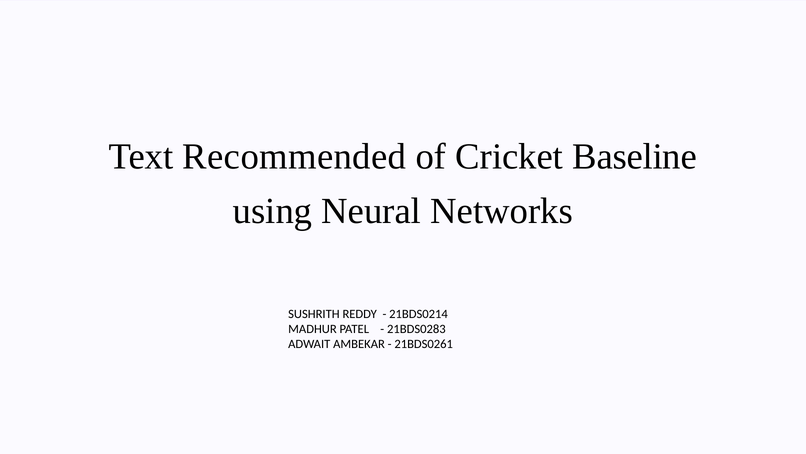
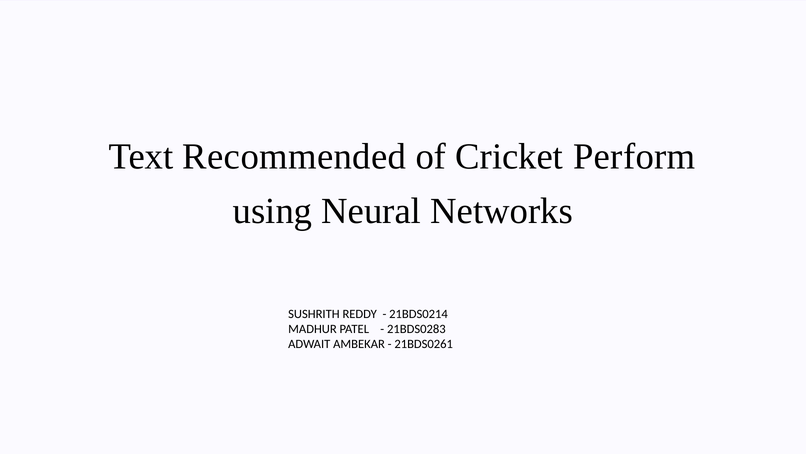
Baseline: Baseline -> Perform (634, 156)
